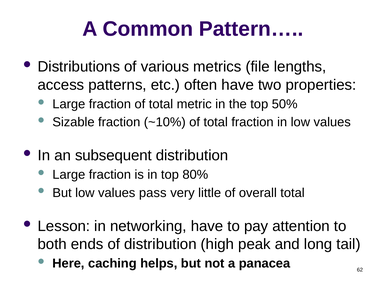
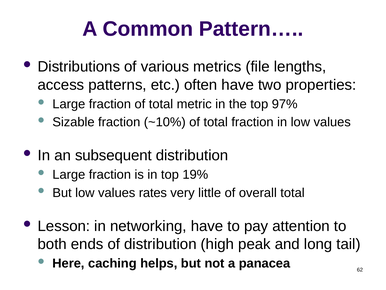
50%: 50% -> 97% (285, 104)
80%: 80% -> 19% (195, 174)
pass: pass -> rates (153, 192)
